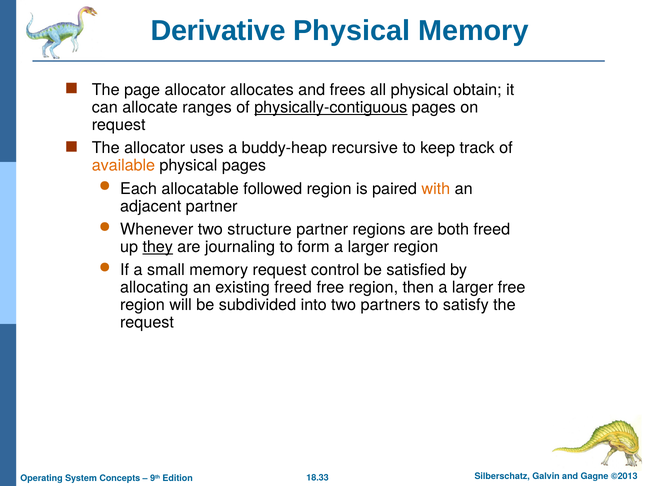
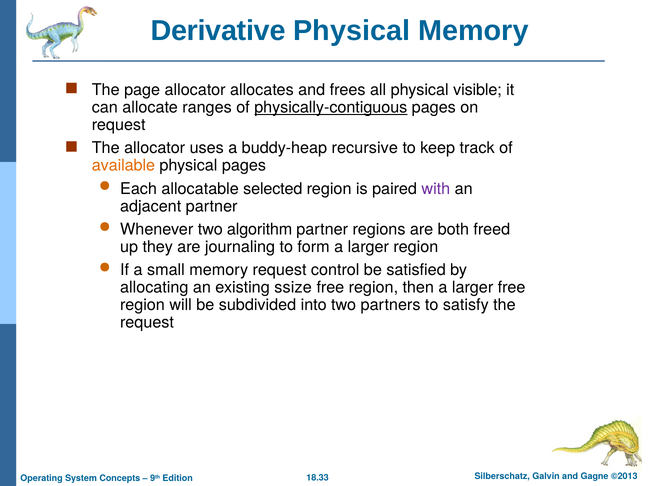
obtain: obtain -> visible (478, 90)
followed: followed -> selected (273, 189)
with colour: orange -> purple (436, 189)
structure: structure -> algorithm (260, 229)
they underline: present -> none (158, 247)
existing freed: freed -> ssize (293, 288)
